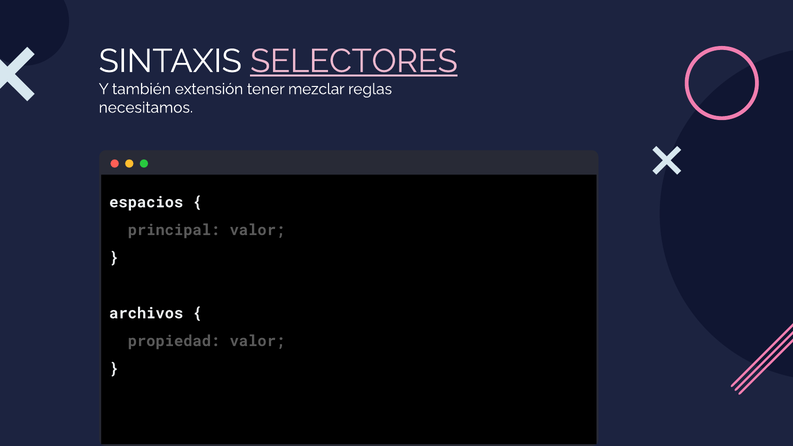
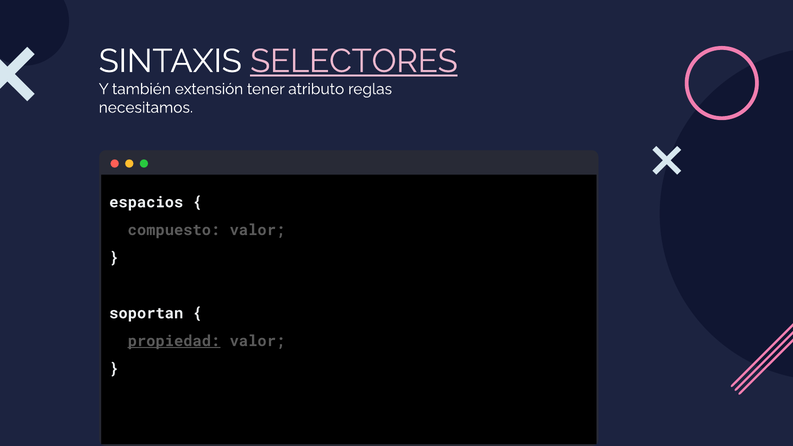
mezclar: mezclar -> atributo (316, 89)
principal: principal -> compuesto (174, 230)
archivos: archivos -> soportan (146, 313)
propiedad underline: none -> present (174, 341)
